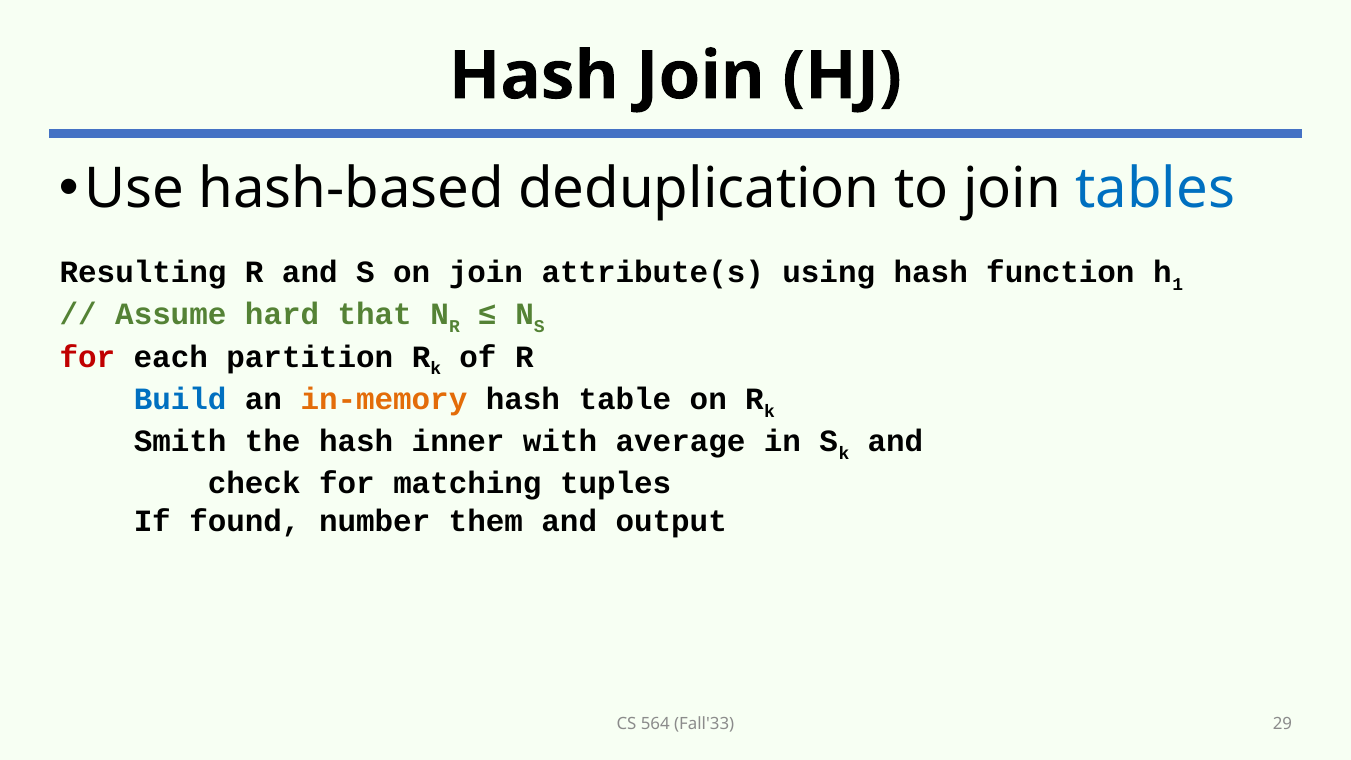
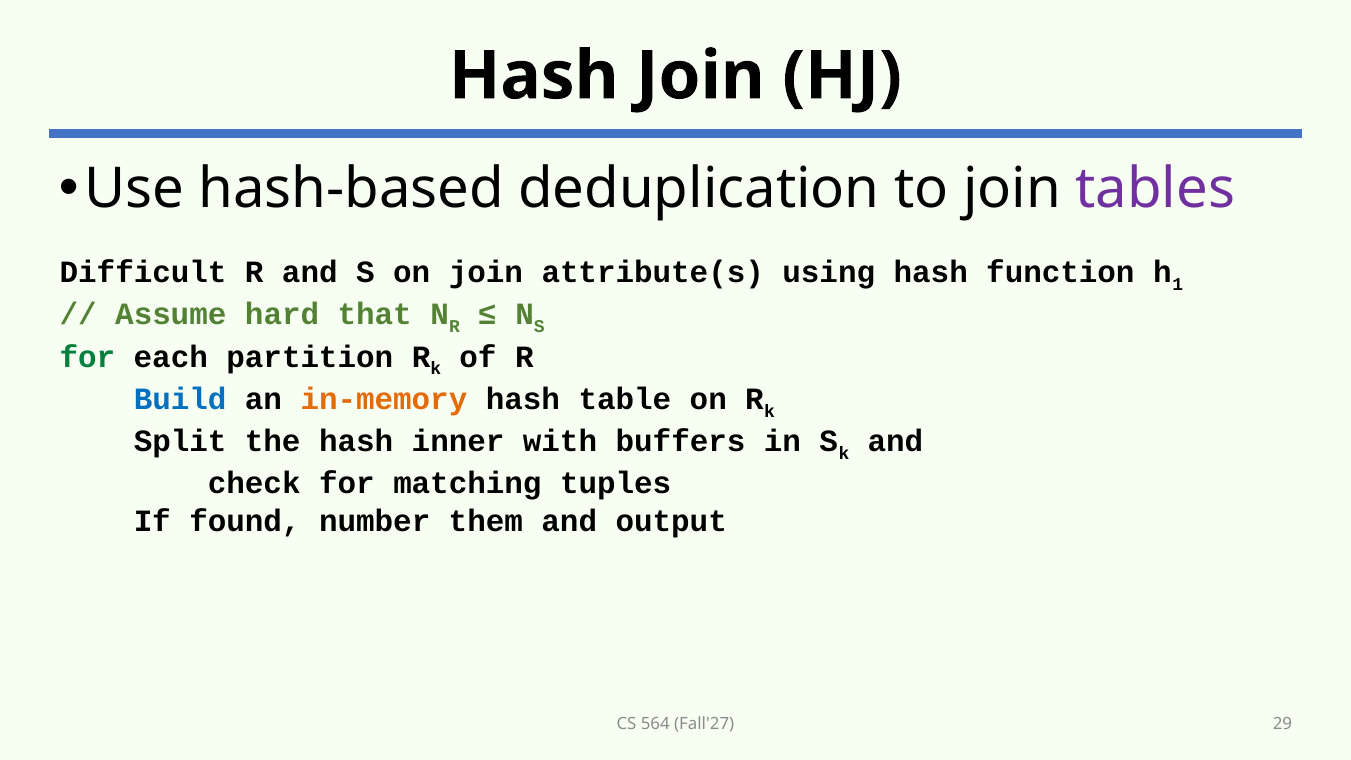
tables colour: blue -> purple (1155, 189)
Resulting: Resulting -> Difficult (143, 272)
for colour: red -> green (87, 357)
Smith: Smith -> Split (180, 441)
average: average -> buffers (681, 441)
Fall'33: Fall'33 -> Fall'27 (704, 724)
